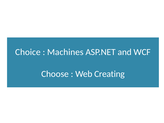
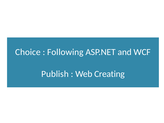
Machines: Machines -> Following (65, 52)
Choose: Choose -> Publish (55, 74)
